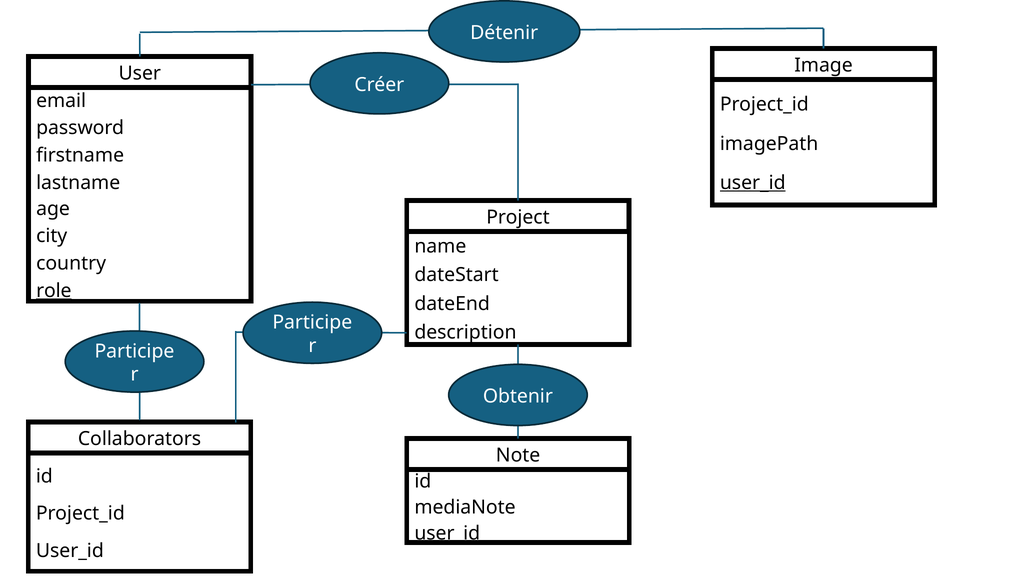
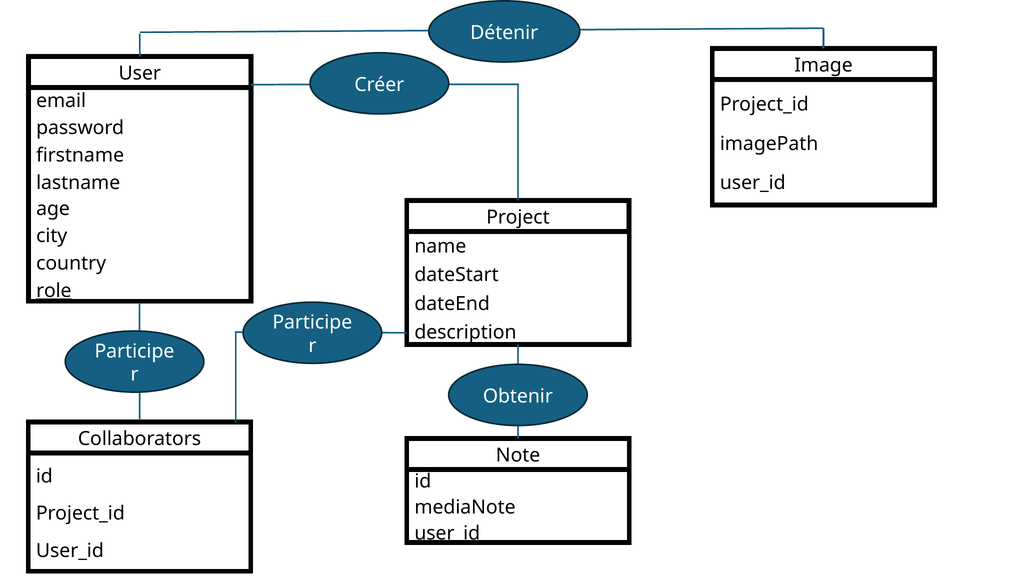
user_id underline: present -> none (753, 183)
